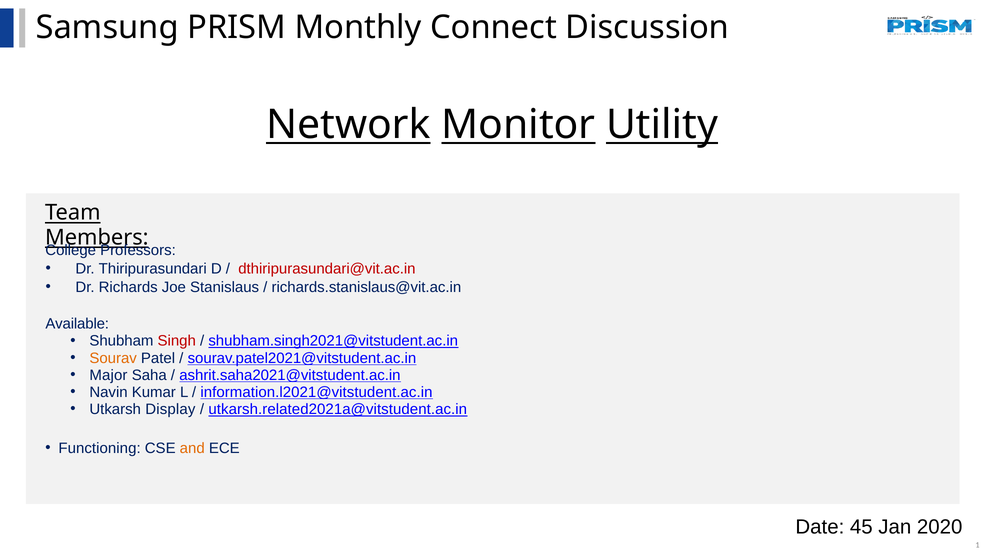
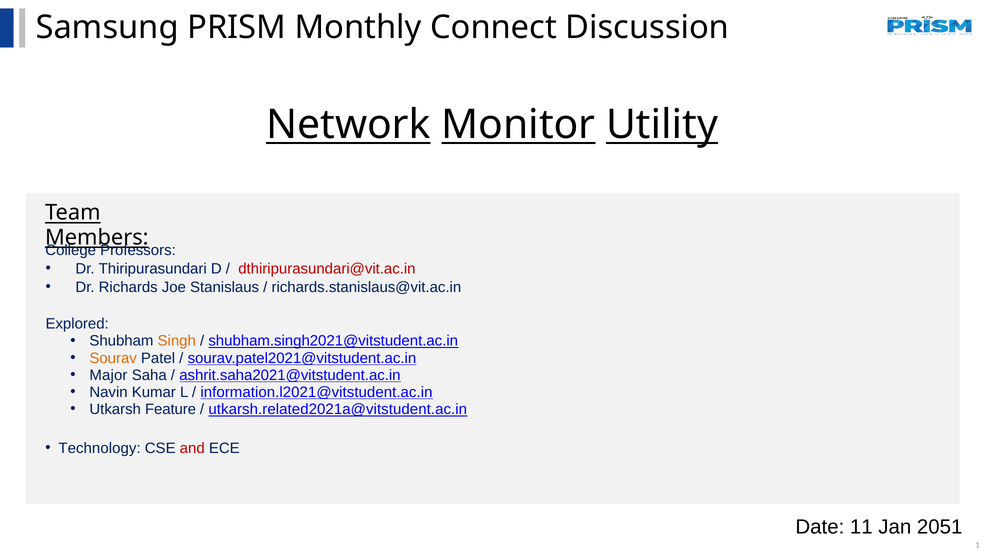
Available: Available -> Explored (77, 324)
Singh colour: red -> orange (177, 341)
Display: Display -> Feature (171, 409)
Functioning: Functioning -> Technology (100, 448)
and colour: orange -> red (192, 448)
45: 45 -> 11 (861, 527)
2020: 2020 -> 2051 (940, 527)
